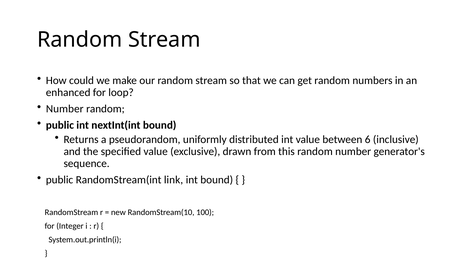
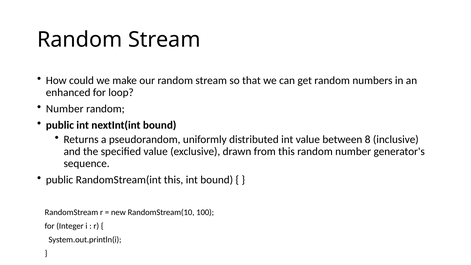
6: 6 -> 8 (368, 139)
RandomStream(int link: link -> this (174, 180)
